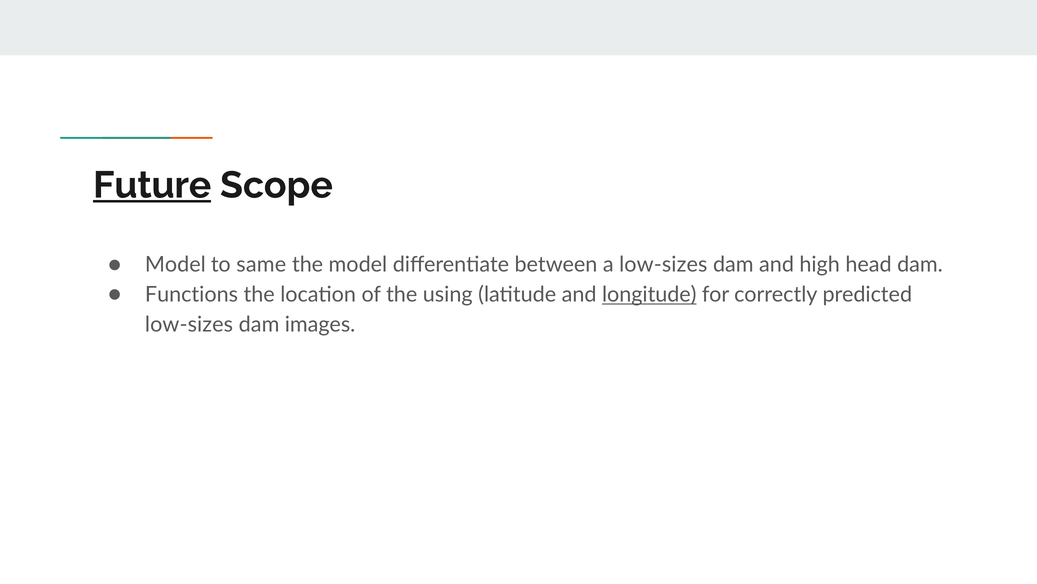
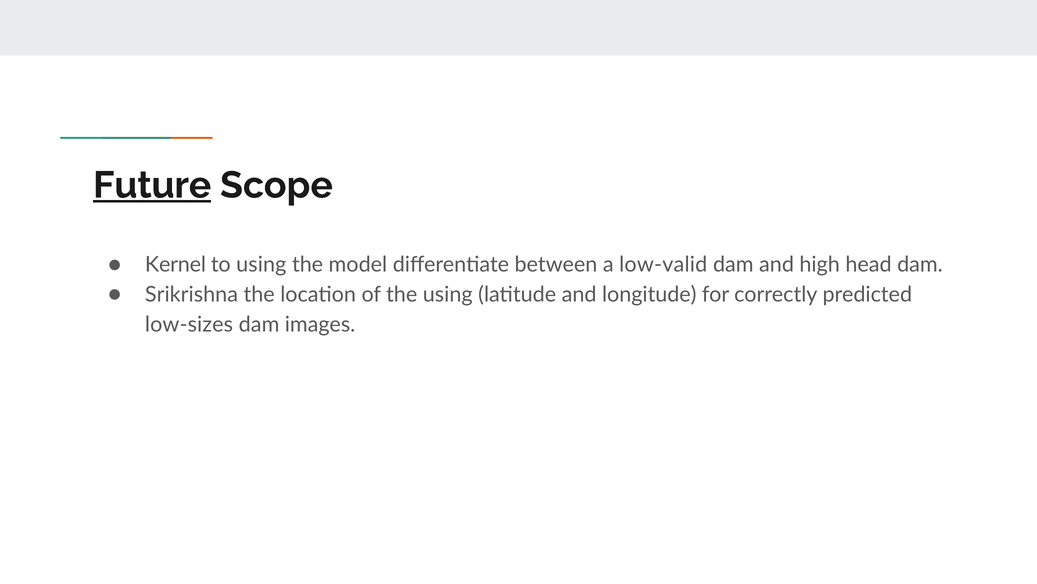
Model: Model -> Kernel (175, 264)
to same: same -> using (261, 264)
a low-sizes: low-sizes -> low-valid (663, 264)
Functions: Functions -> Srikrishna (191, 294)
longitude underline: present -> none (649, 294)
